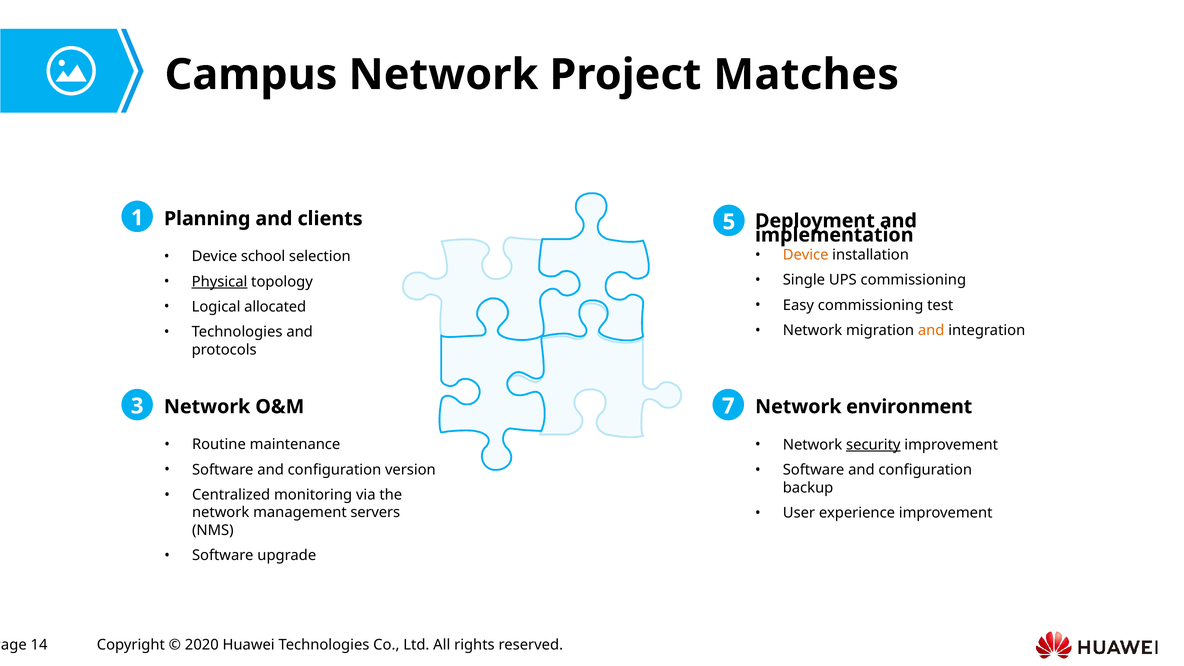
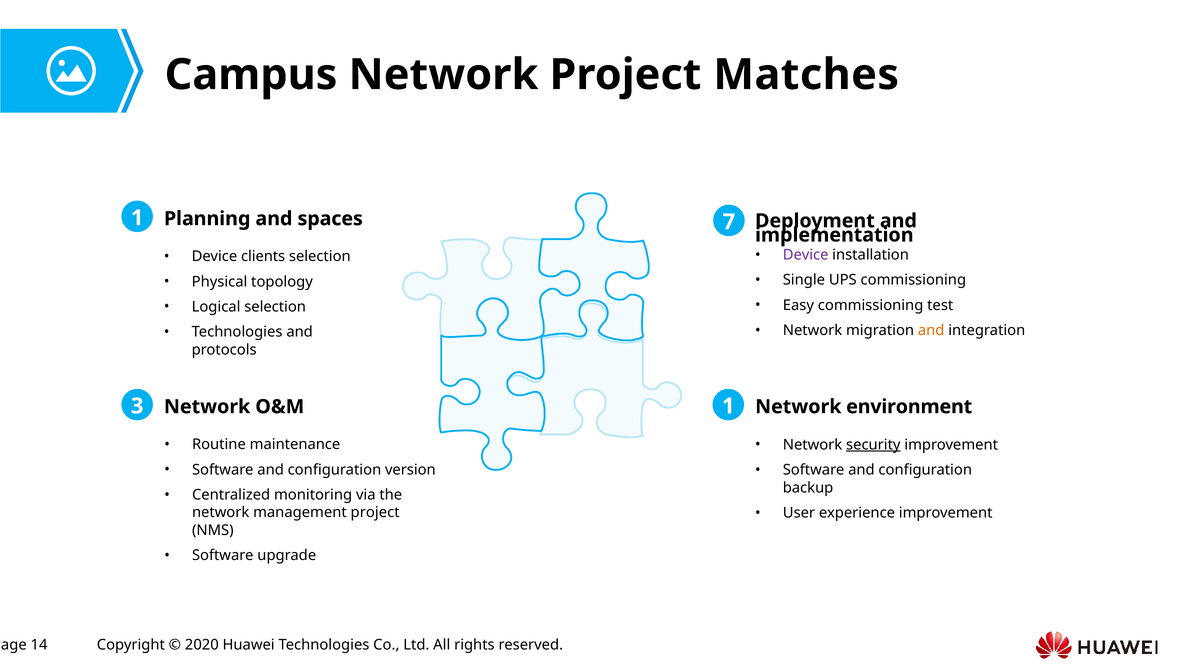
5: 5 -> 7 (729, 222)
clients: clients -> spaces (330, 219)
Device colour: orange -> purple (806, 255)
school: school -> clients (263, 256)
Physical underline: present -> none (220, 282)
Logical allocated: allocated -> selection (275, 307)
3 7: 7 -> 1 (728, 406)
management servers: servers -> project (375, 513)
